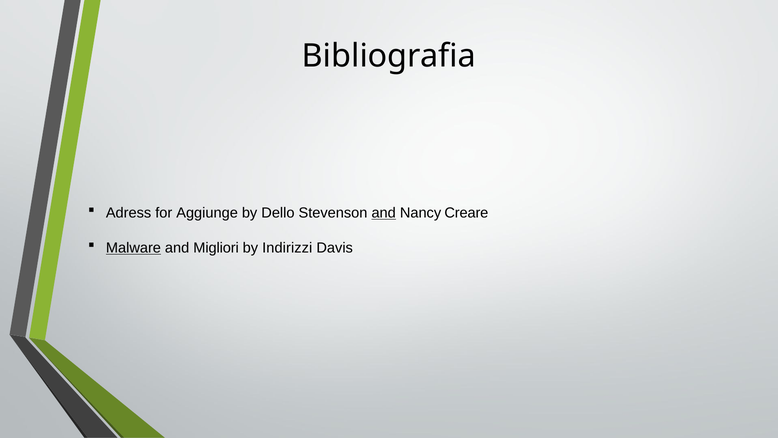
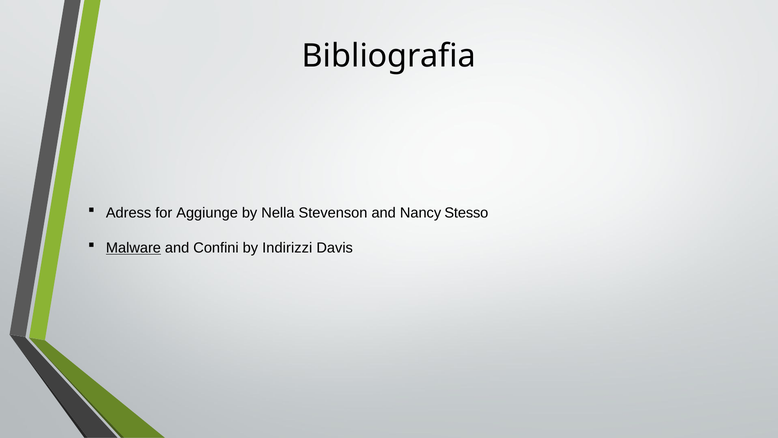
Dello: Dello -> Nella (278, 213)
and underline: present -> none (384, 213)
Creare: Creare -> Stesso (466, 213)
Migliori: Migliori -> Confini (216, 248)
